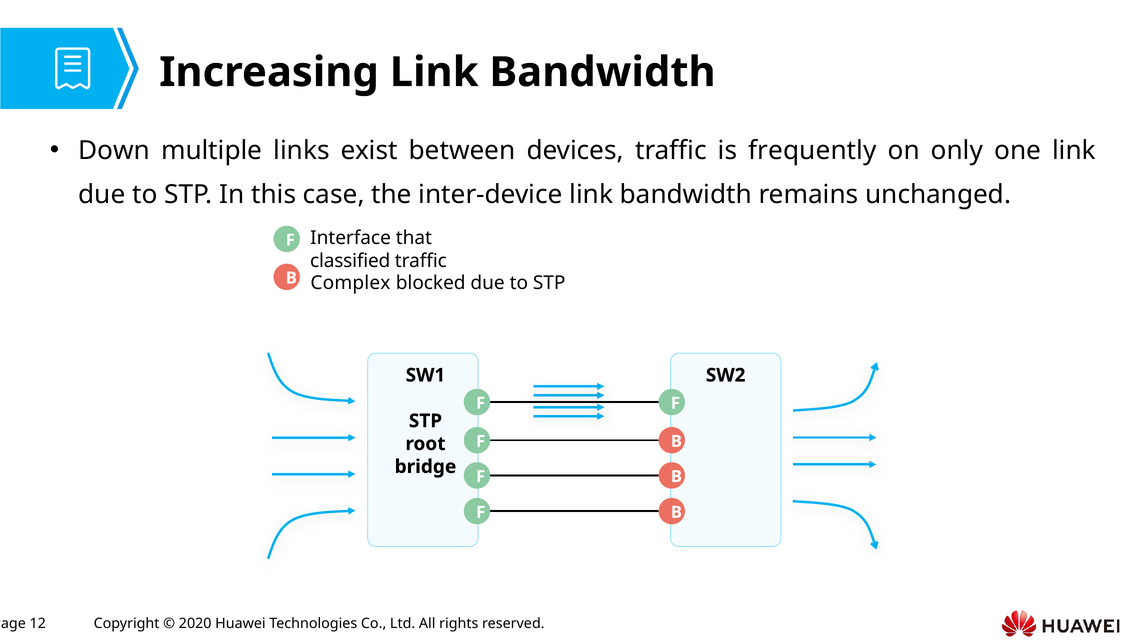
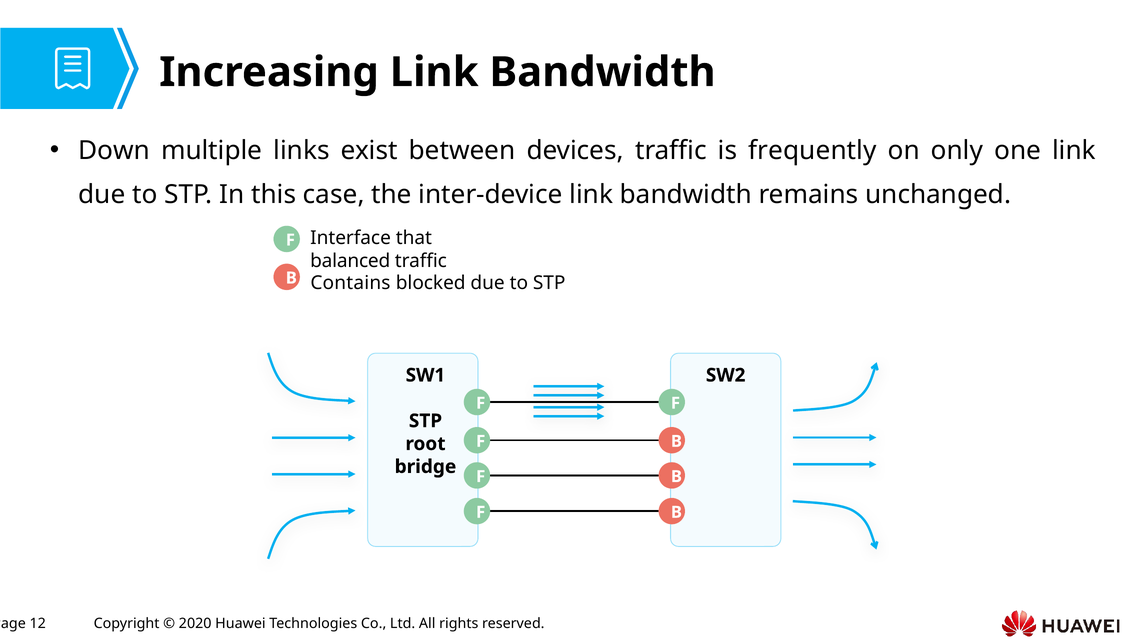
classified: classified -> balanced (350, 261)
Complex: Complex -> Contains (350, 283)
